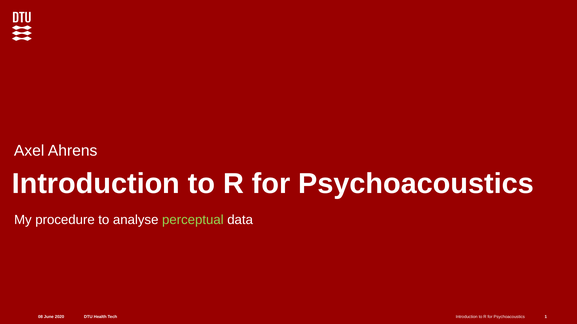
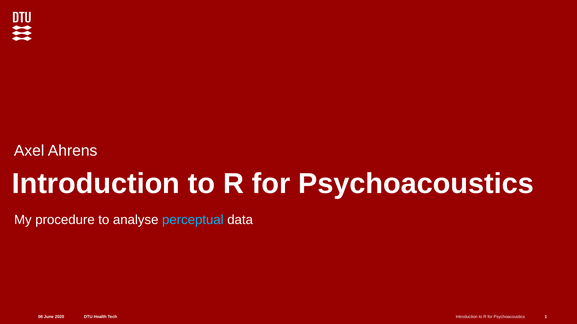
perceptual colour: light green -> light blue (193, 220)
